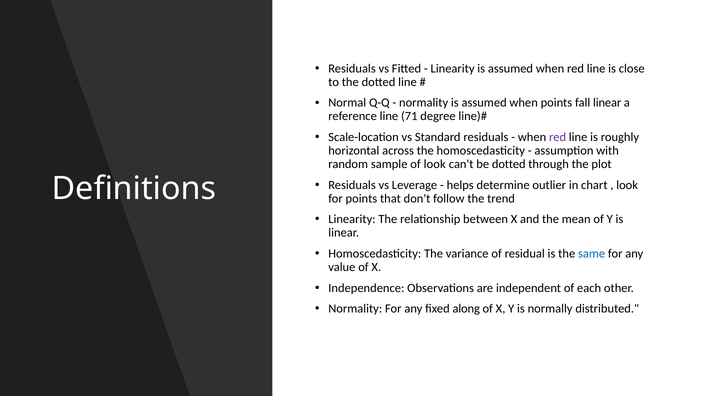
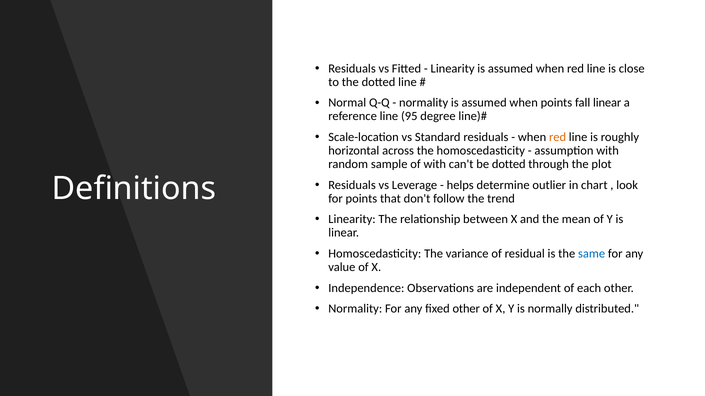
71: 71 -> 95 (409, 117)
red colour: purple -> orange (558, 137)
of look: look -> with (435, 164)
fixed along: along -> other (466, 309)
